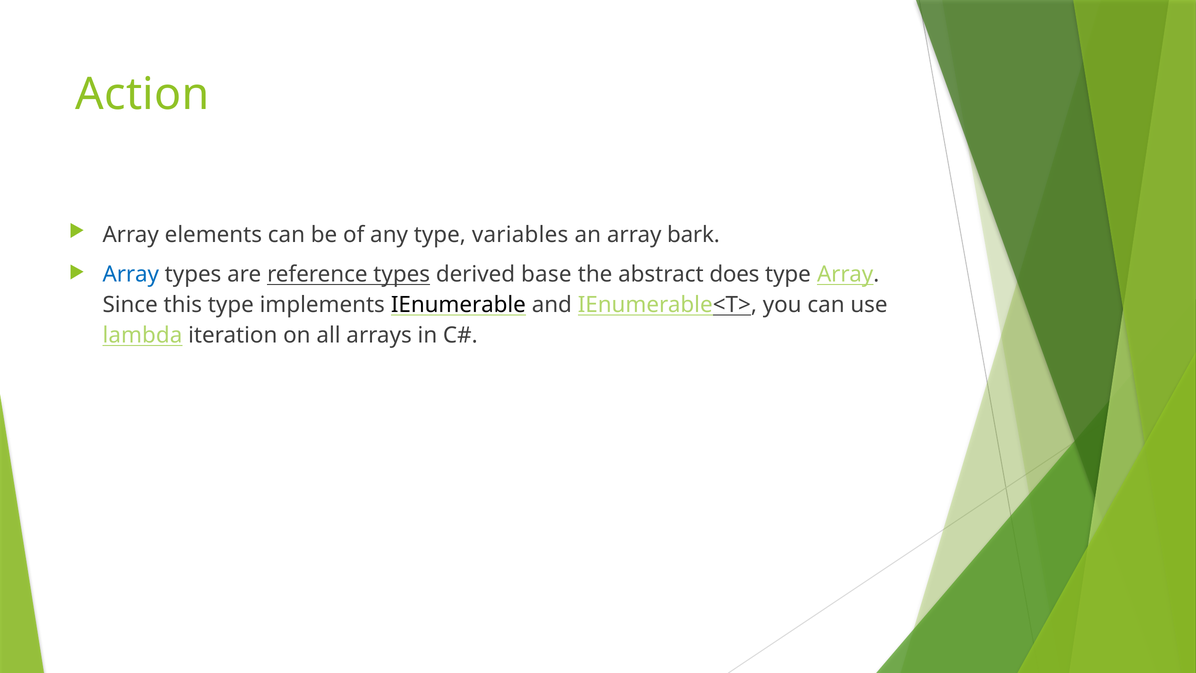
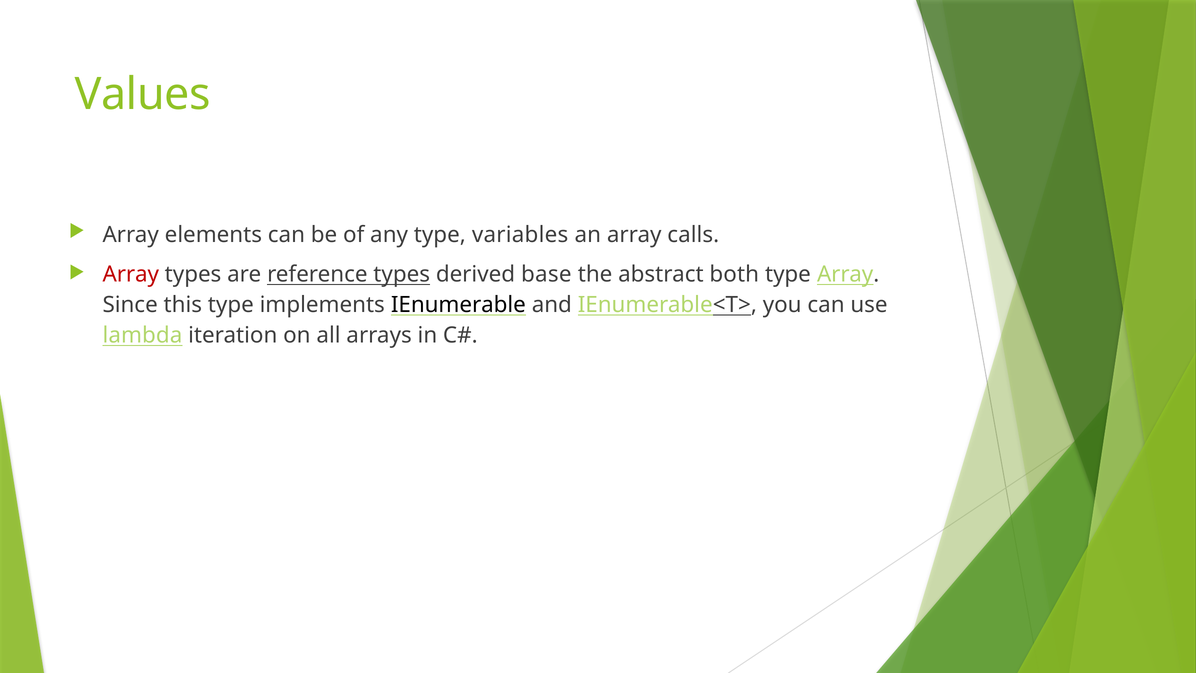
Action: Action -> Values (143, 94)
bark: bark -> calls (693, 235)
Array colour: blue -> red (131, 274)
does: does -> both (734, 274)
